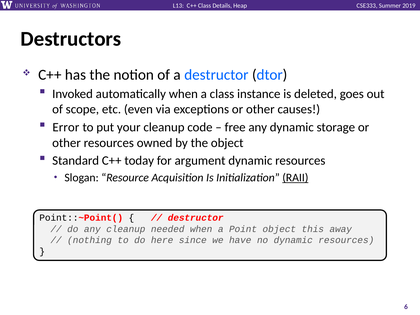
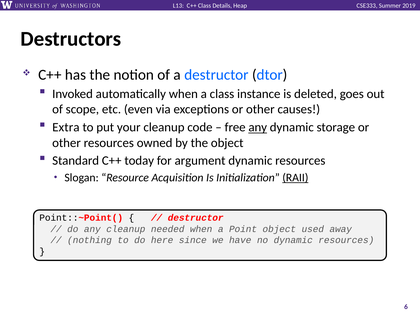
Error: Error -> Extra (66, 127)
any underline: none -> present (258, 127)
this: this -> used (313, 229)
